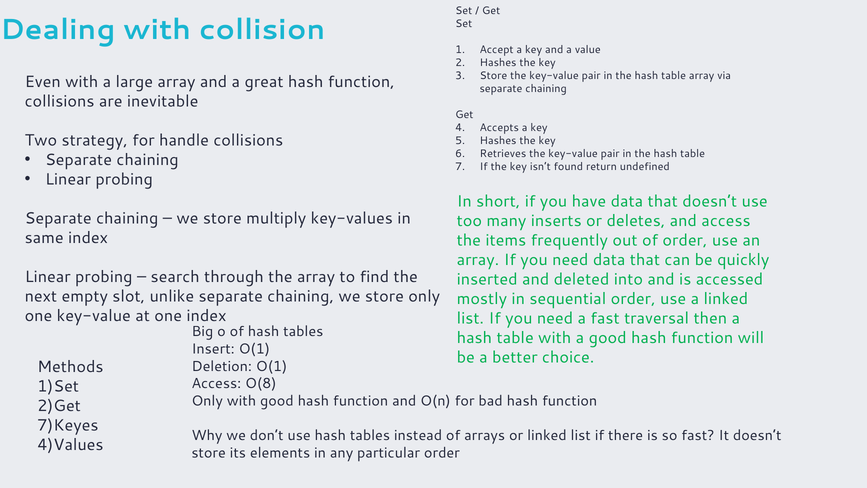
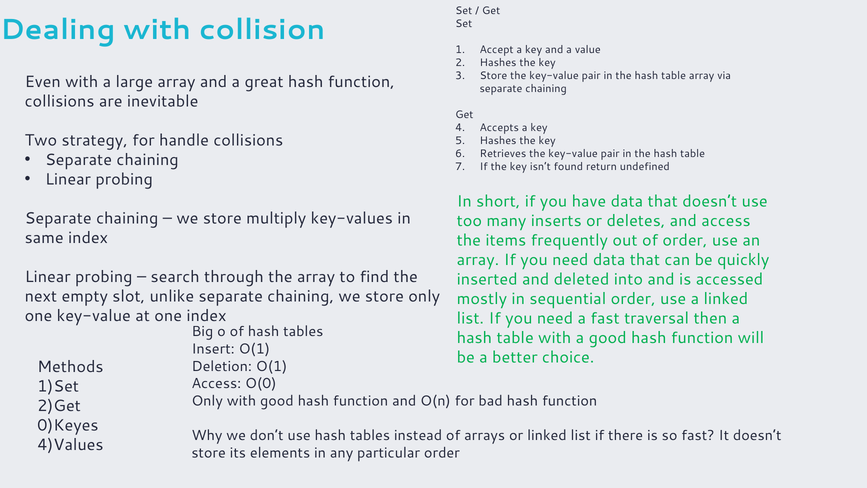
O(8: O(8 -> O(0 (261, 383)
7)Keyes: 7)Keyes -> 0)Keyes (68, 425)
